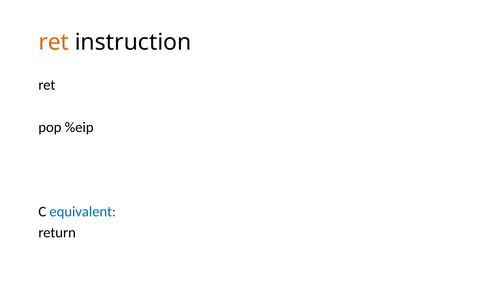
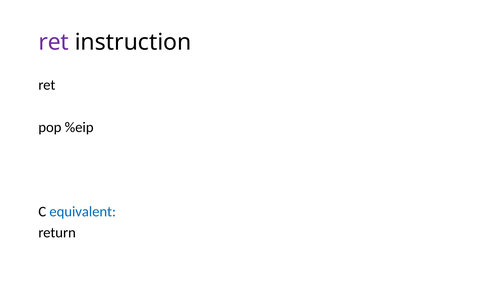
ret colour: orange -> purple (54, 42)
